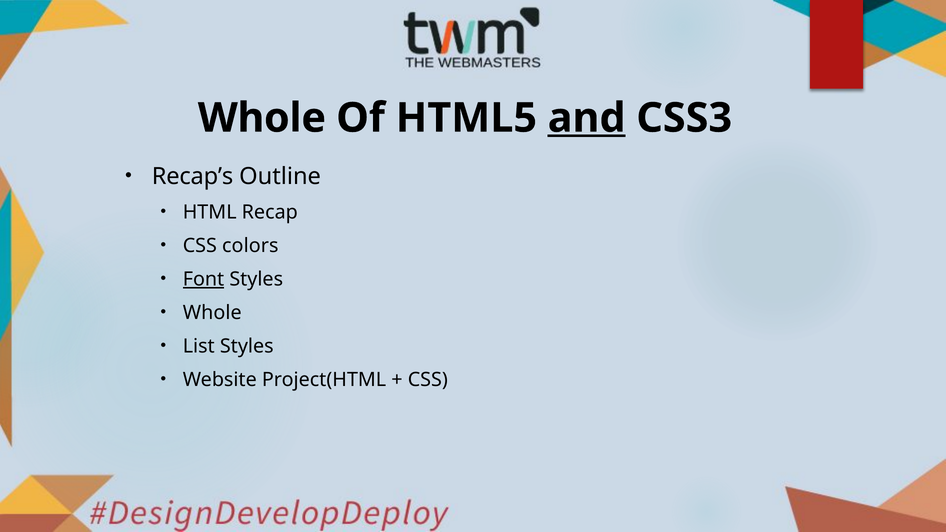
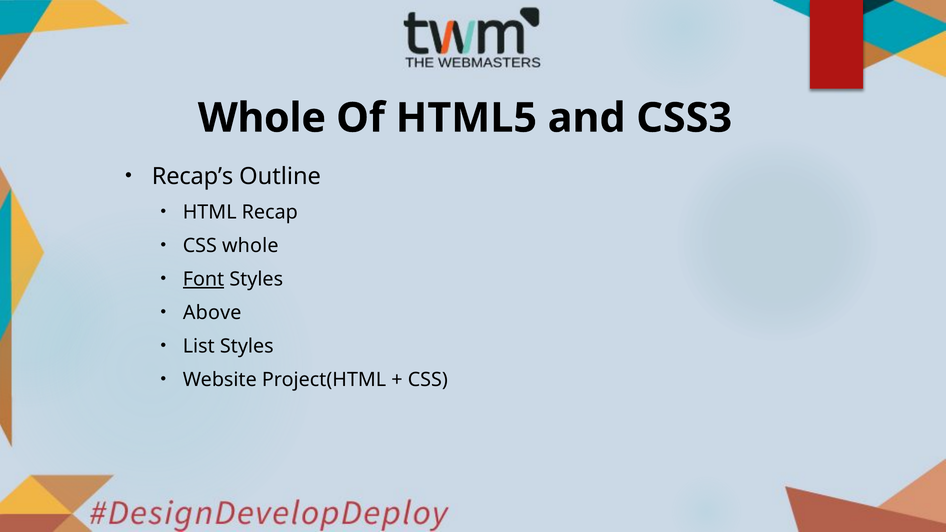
and underline: present -> none (587, 118)
CSS colors: colors -> whole (250, 246)
Whole: Whole -> Above (212, 313)
